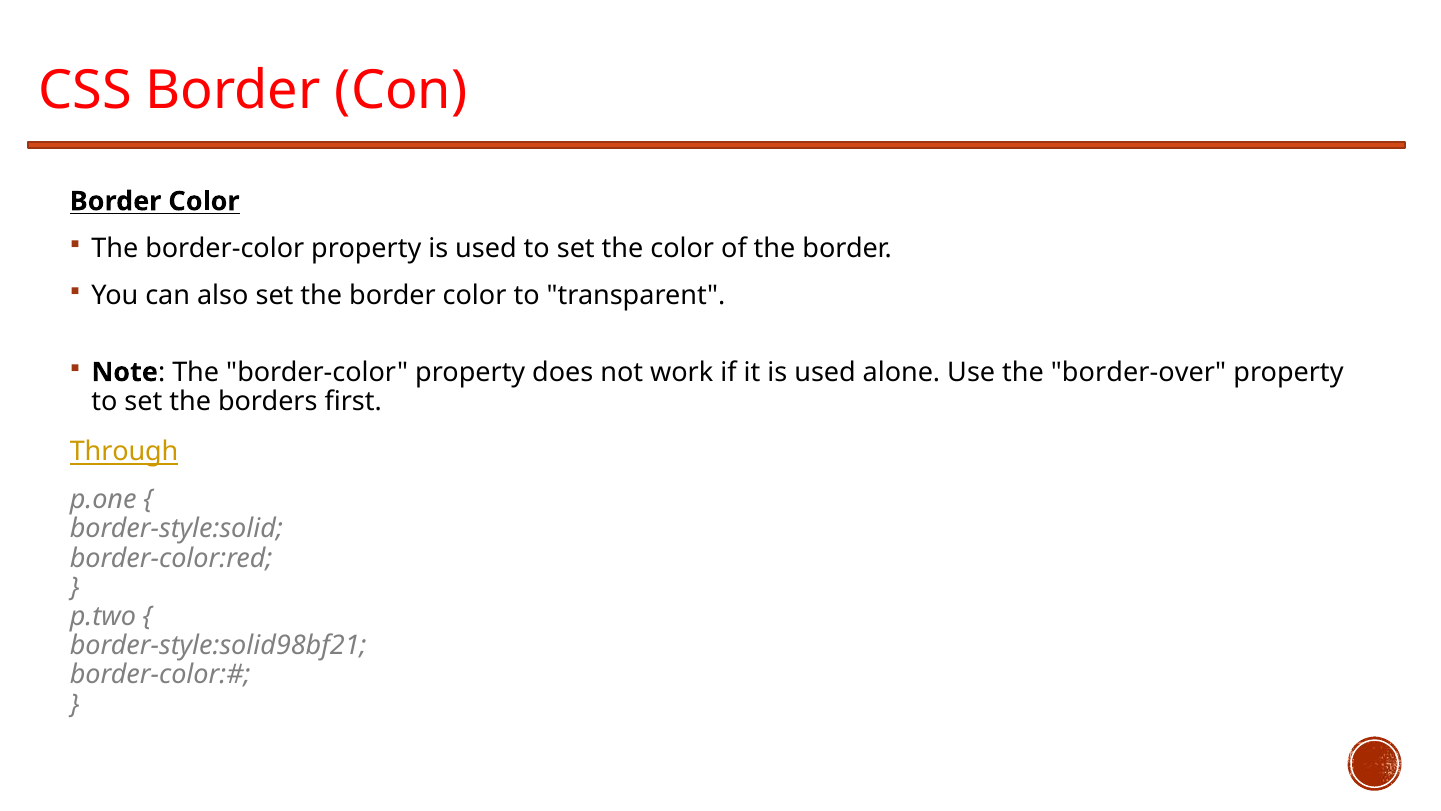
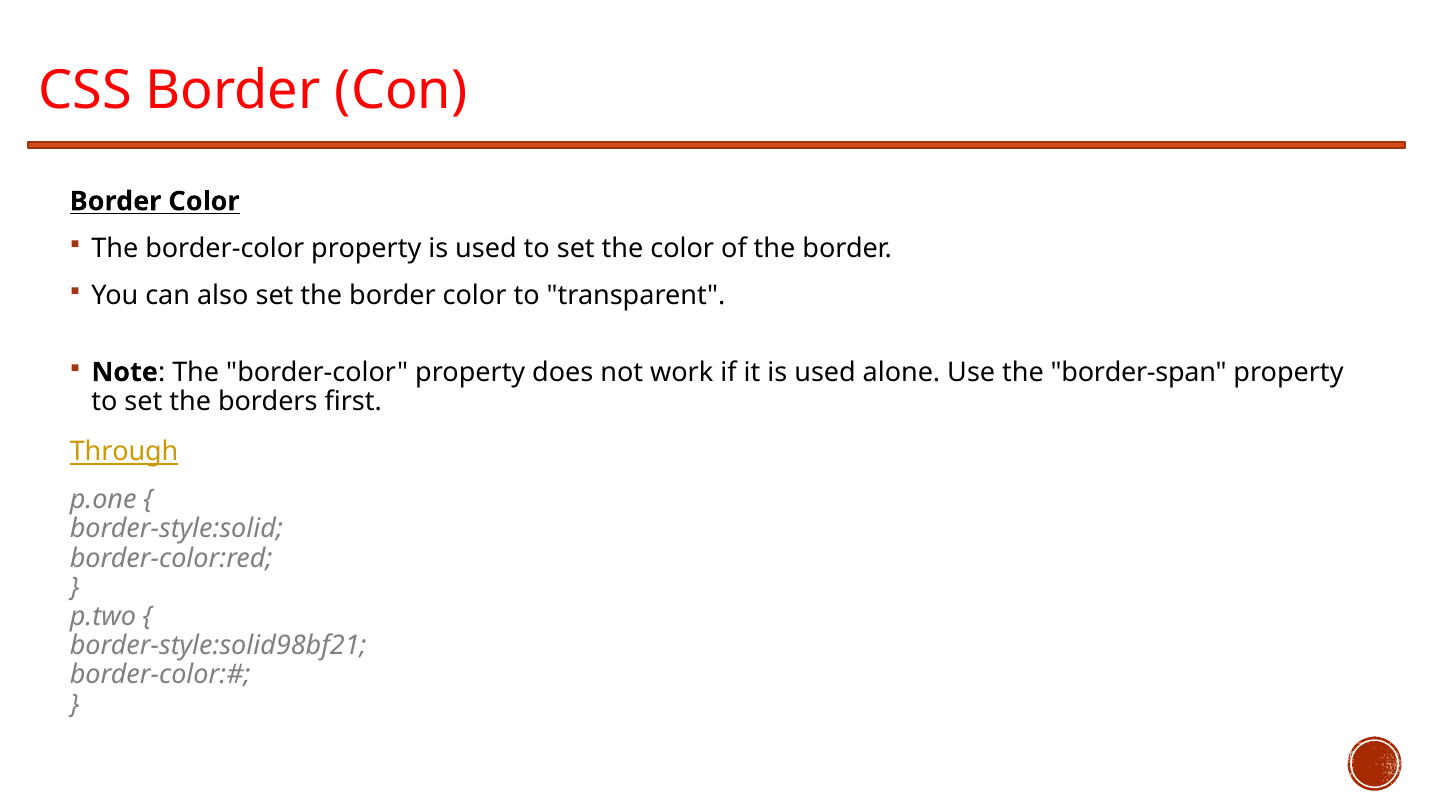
border-over: border-over -> border-span (1139, 372)
